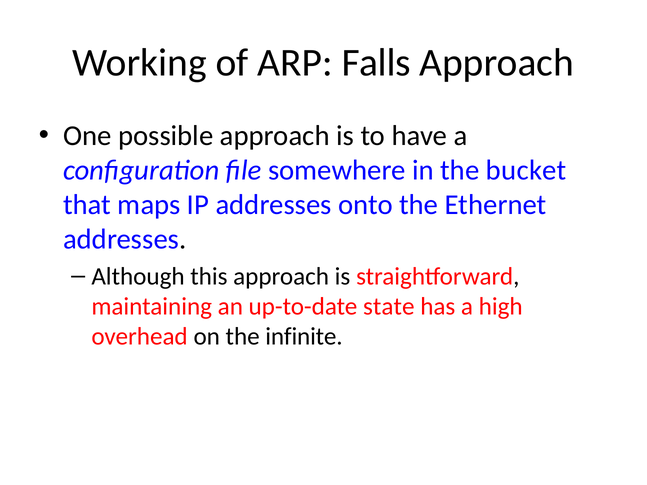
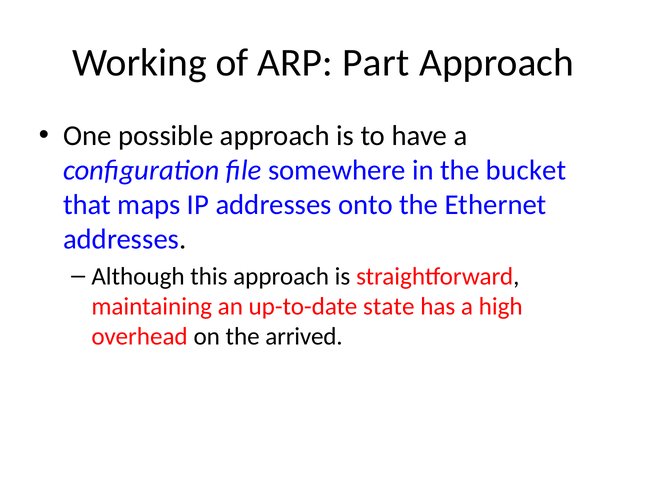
Falls: Falls -> Part (376, 63)
infinite: infinite -> arrived (304, 337)
